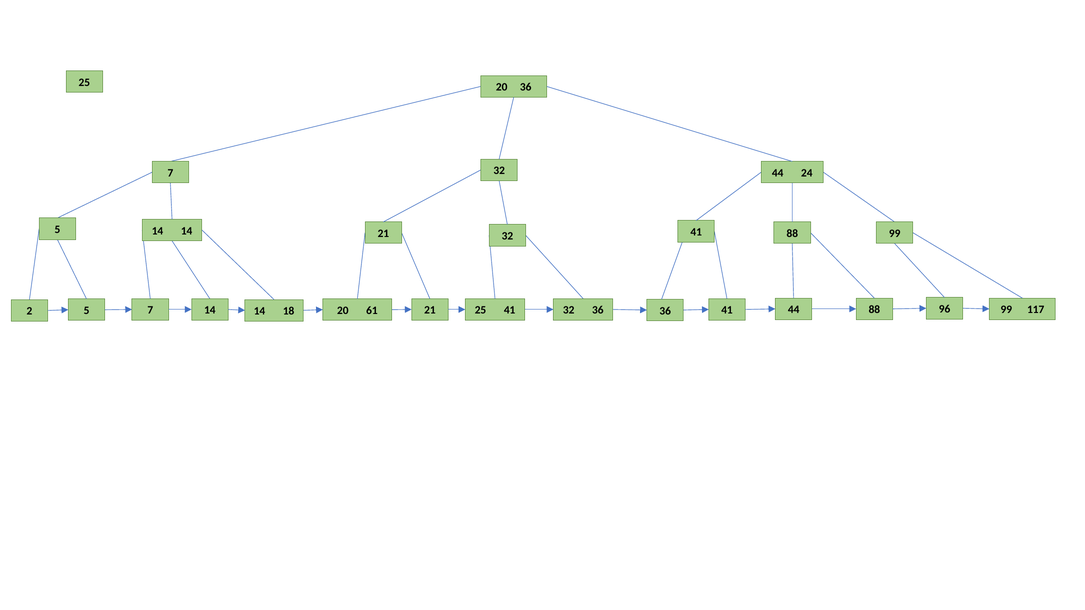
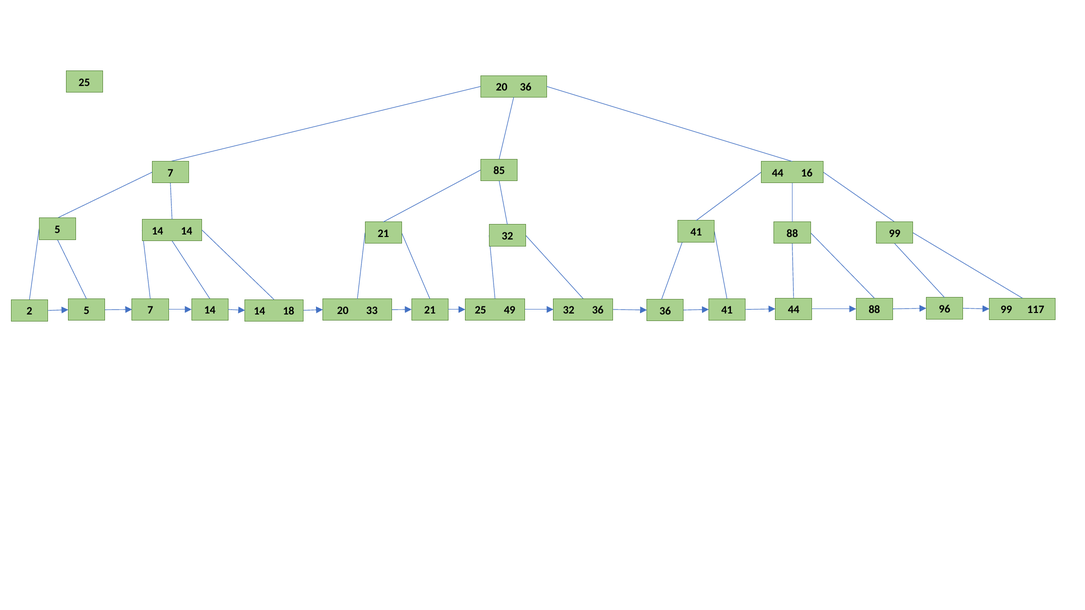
7 32: 32 -> 85 (499, 171)
24: 24 -> 16 (807, 173)
25 41: 41 -> 49 (510, 310)
61: 61 -> 33 (372, 311)
